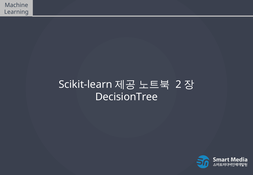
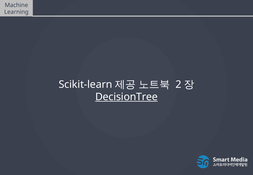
DecisionTree underline: none -> present (126, 97)
